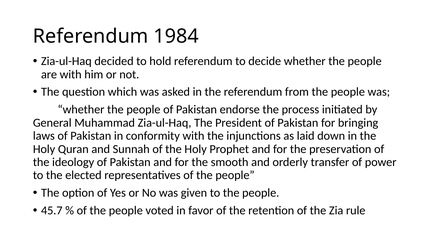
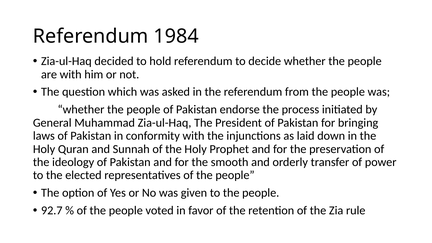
45.7: 45.7 -> 92.7 (52, 211)
